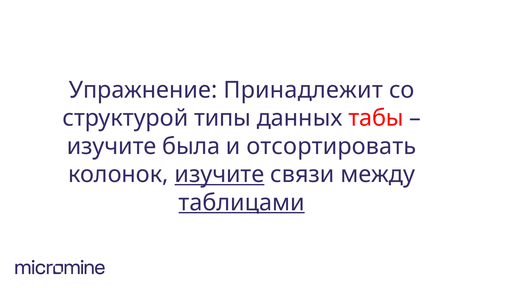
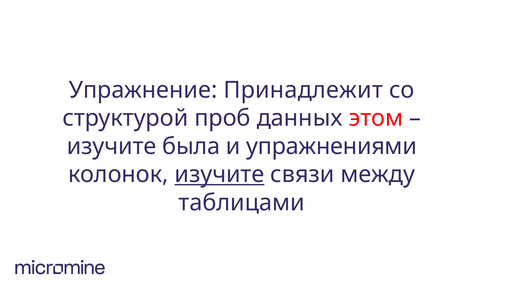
типы: типы -> проб (223, 118)
табы: табы -> этом (376, 118)
отсортировать: отсортировать -> упражнениями (332, 146)
таблицами underline: present -> none (242, 202)
